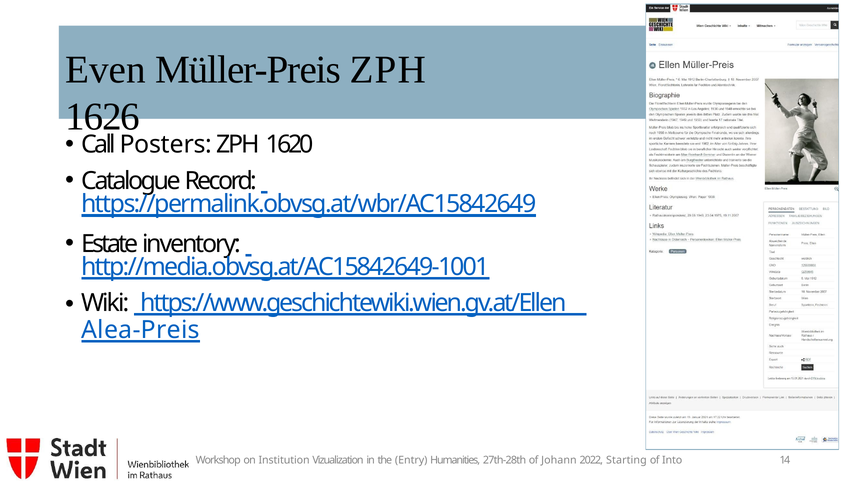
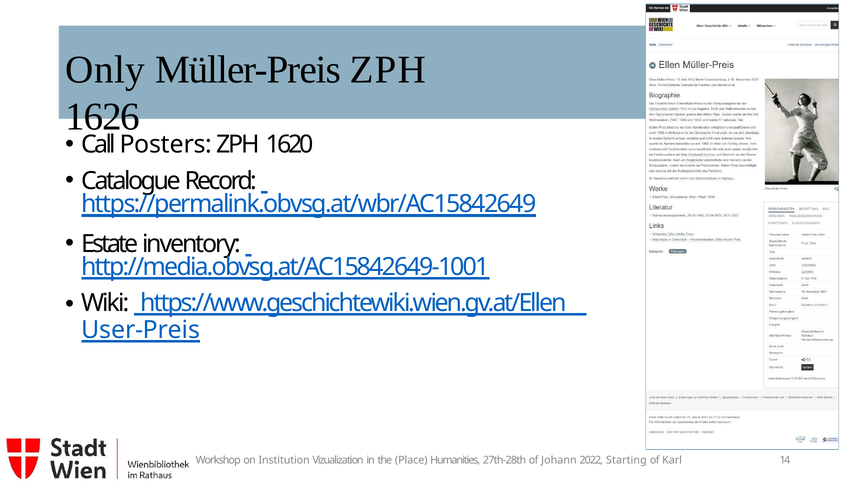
Even: Even -> Only (105, 70)
Alea-Preis: Alea-Preis -> User-Preis (141, 329)
Entry: Entry -> Place (411, 460)
Into: Into -> Karl (672, 460)
